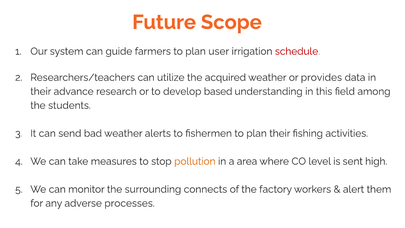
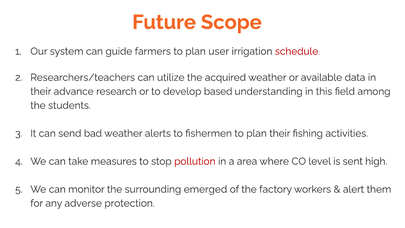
provides: provides -> available (321, 77)
pollution colour: orange -> red (195, 161)
connects: connects -> emerged (205, 189)
processes: processes -> protection (130, 203)
